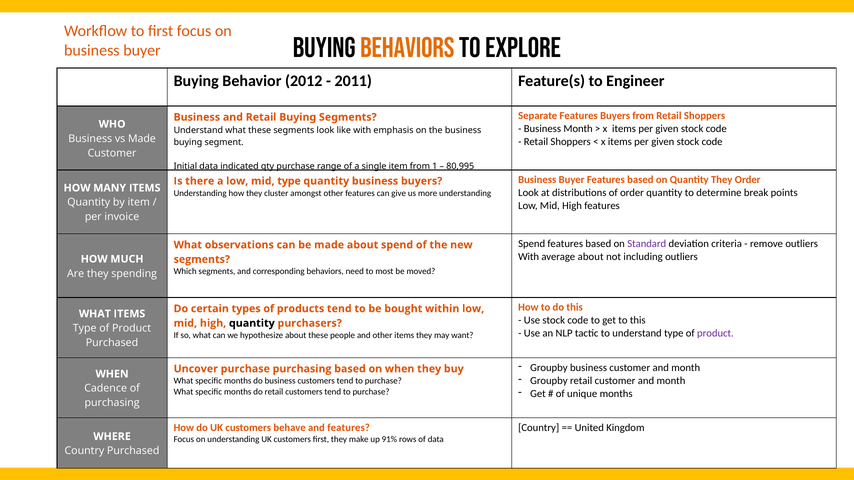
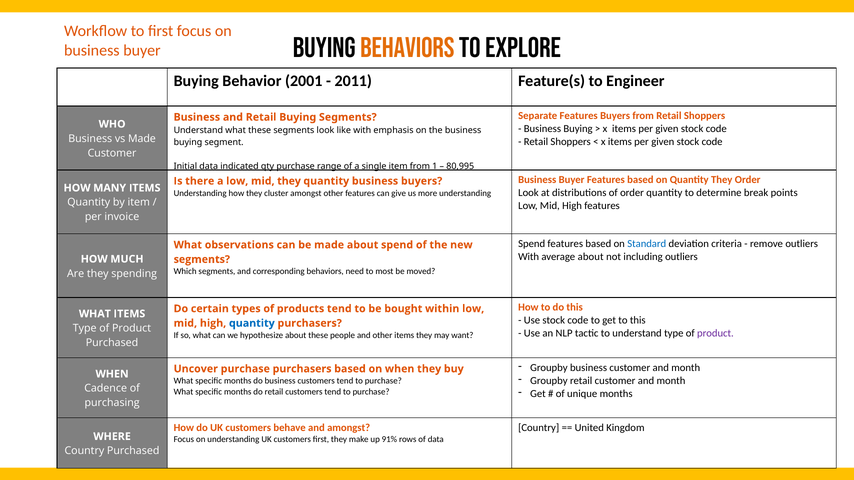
2012: 2012 -> 2001 (304, 81)
Month: Month -> Buying (578, 129)
mid type: type -> they (289, 181)
Standard colour: purple -> blue (647, 244)
quantity colour: black -> blue (252, 323)
purchase purchasing: purchasing -> purchasers (302, 369)
and features: features -> amongst (349, 428)
